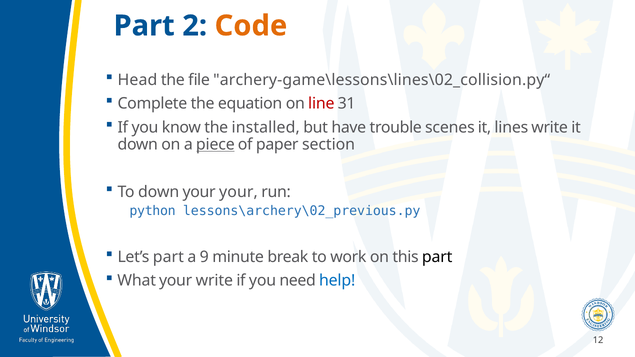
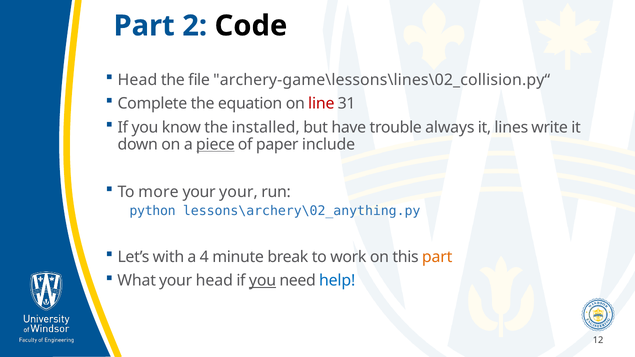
Code colour: orange -> black (251, 26)
scenes: scenes -> always (450, 127)
section: section -> include (329, 145)
To down: down -> more (158, 192)
lessons\archery\02_previous.py: lessons\archery\02_previous.py -> lessons\archery\02_anything.py (302, 211)
Let’s part: part -> with (168, 257)
9: 9 -> 4 (204, 257)
part colour: black -> orange (437, 257)
your write: write -> head (214, 281)
you underline: none -> present (263, 281)
